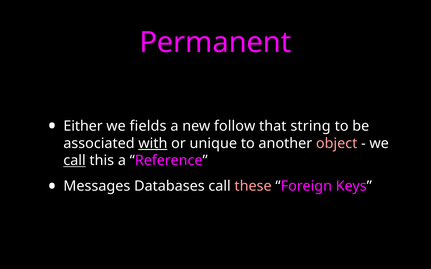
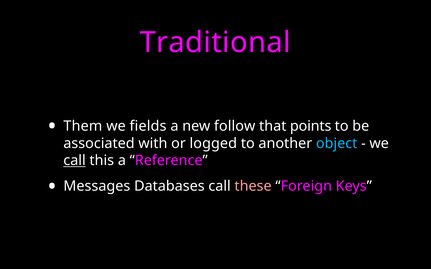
Permanent: Permanent -> Traditional (215, 43)
Either: Either -> Them (83, 126)
string: string -> points (311, 126)
with underline: present -> none (153, 143)
unique: unique -> logged (213, 143)
object colour: pink -> light blue (337, 143)
